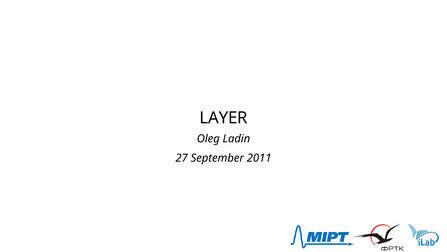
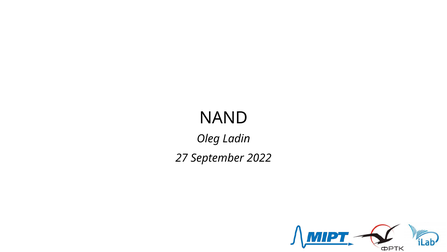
LAYER: LAYER -> NAND (224, 118)
2011: 2011 -> 2022 (259, 158)
